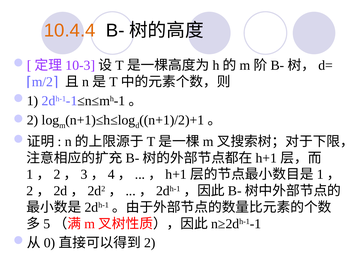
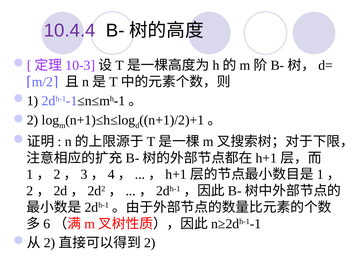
10.4.4 colour: orange -> purple (70, 31)
5: 5 -> 6 (47, 224)
0: 0 -> 2 (50, 244)
